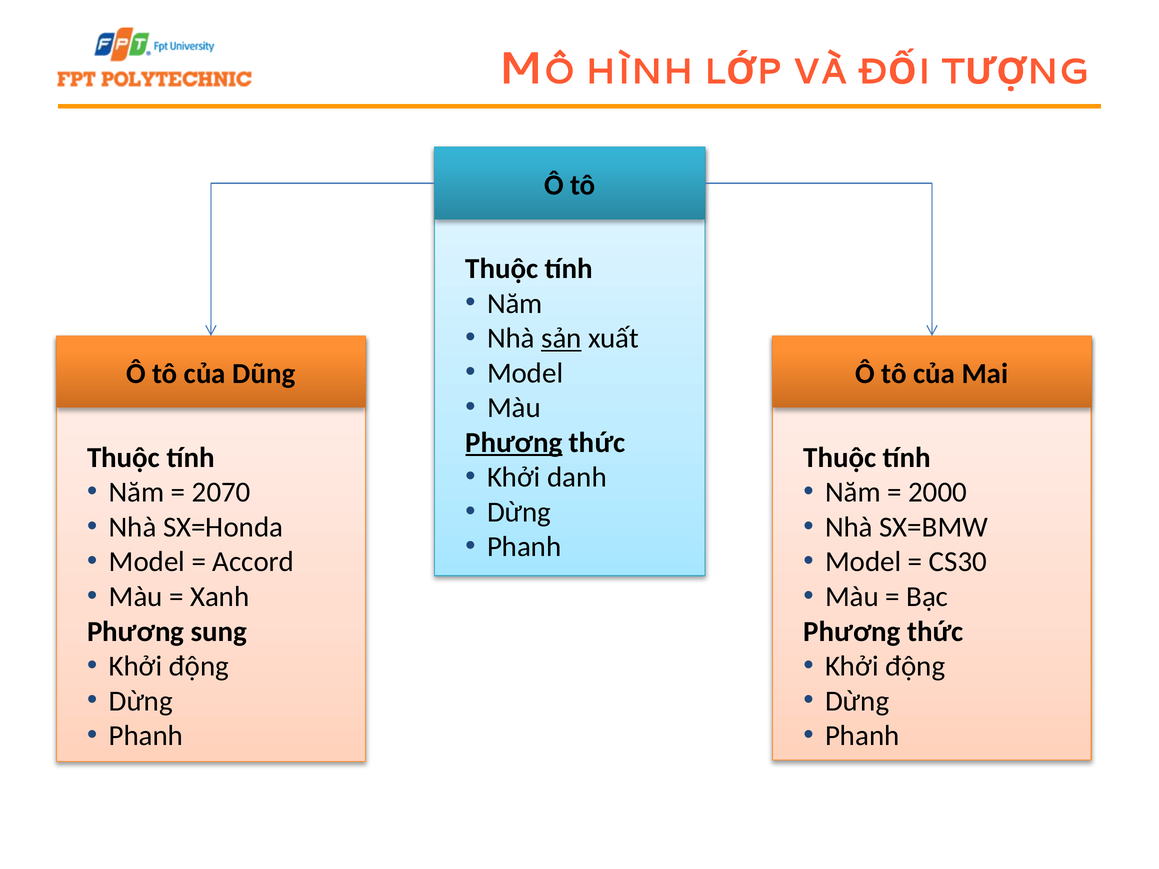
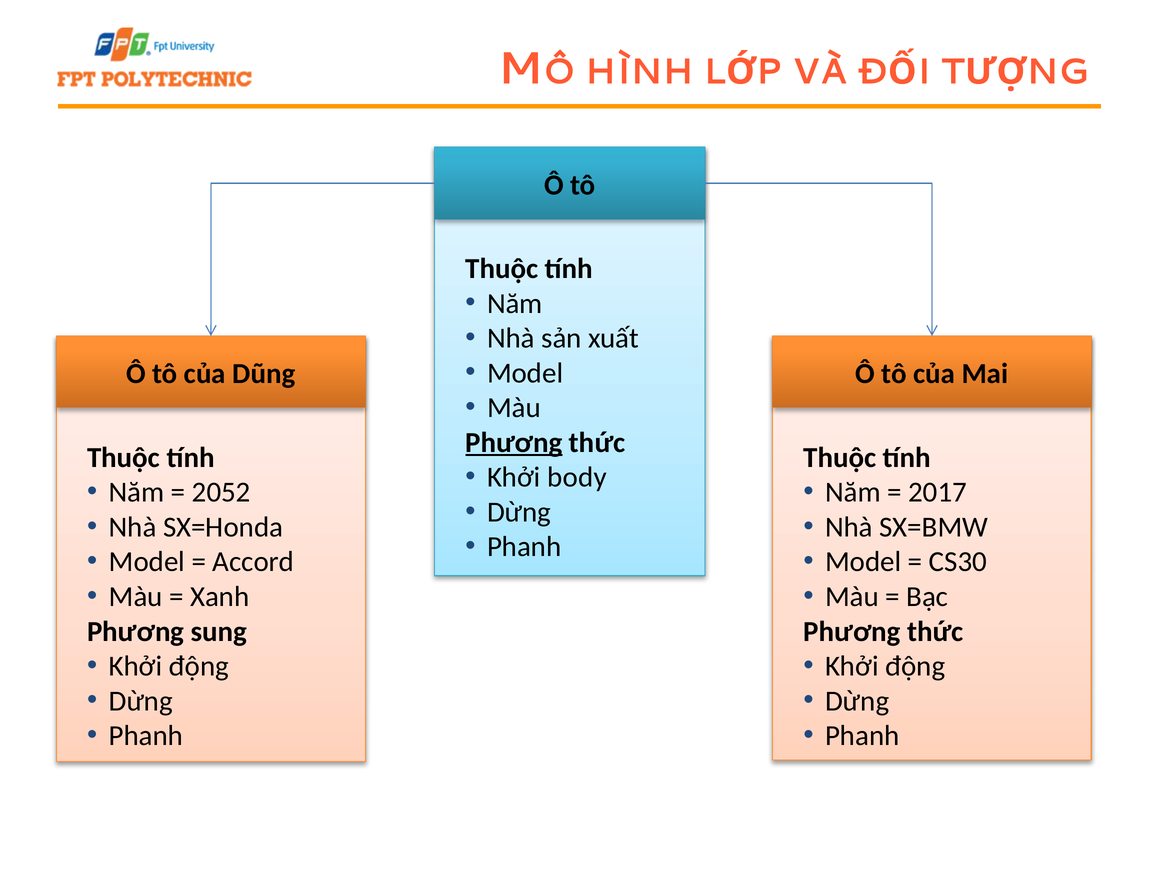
sản underline: present -> none (561, 338)
danh: danh -> body (577, 477)
2070: 2070 -> 2052 (221, 493)
2000: 2000 -> 2017 (938, 493)
